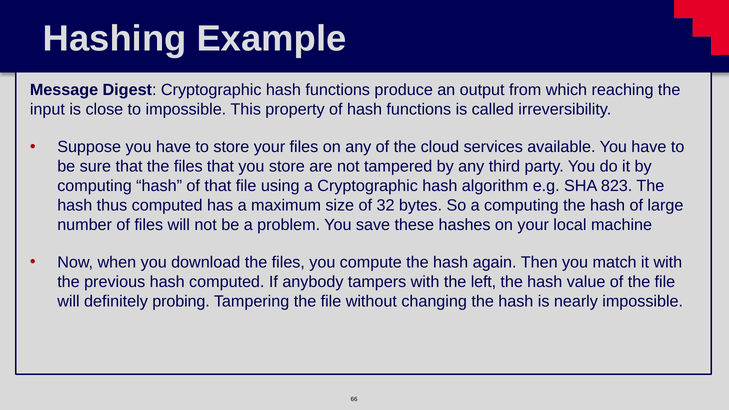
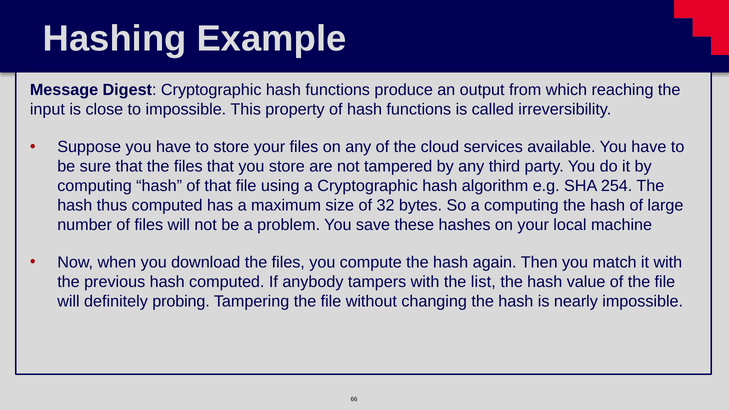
823: 823 -> 254 (617, 186)
left: left -> list (483, 282)
